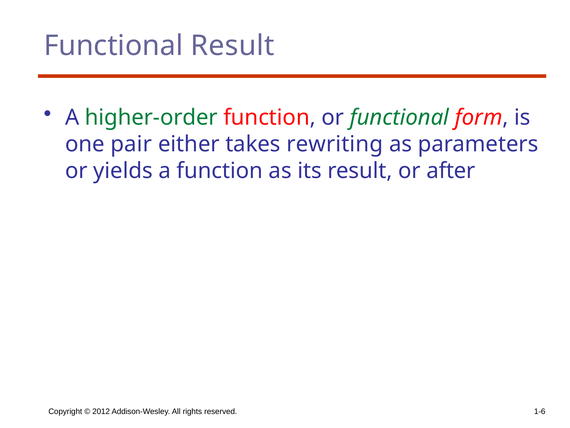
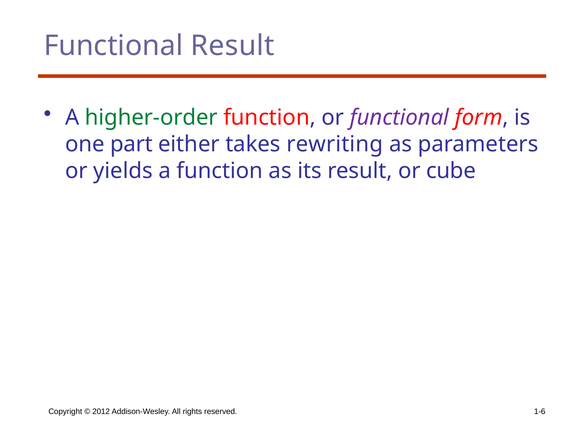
functional colour: green -> purple (399, 117)
pair: pair -> part (131, 144)
after: after -> cube (451, 171)
